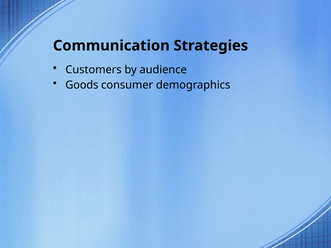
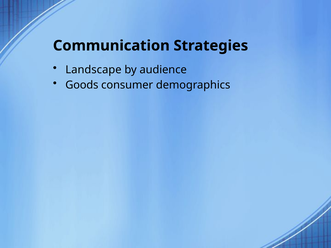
Customers: Customers -> Landscape (93, 70)
